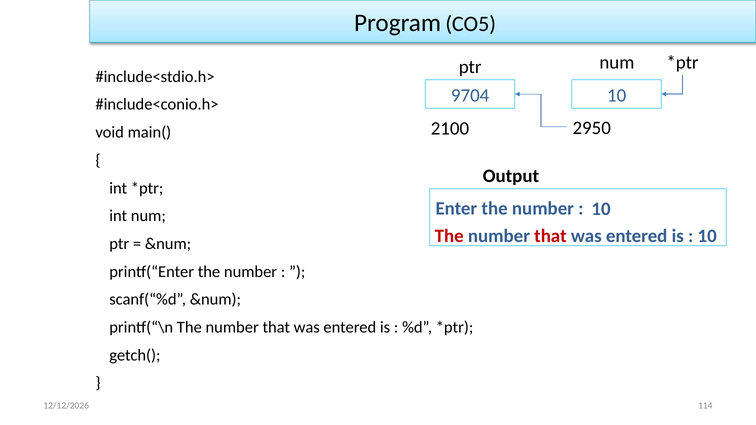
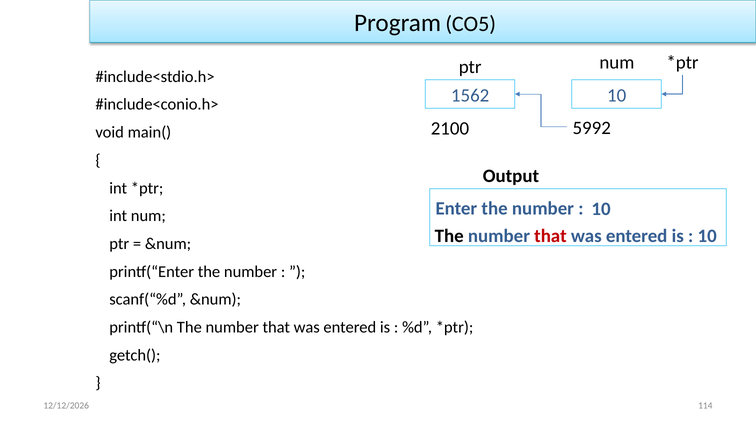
9704: 9704 -> 1562 (470, 95)
2950: 2950 -> 5992 (592, 128)
The colour: red -> black (449, 236)
